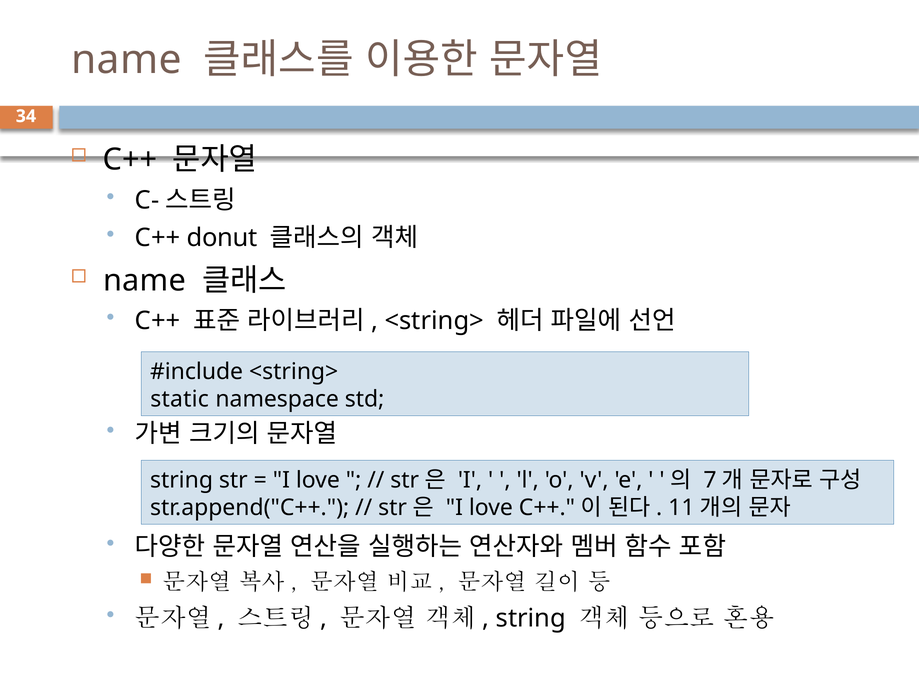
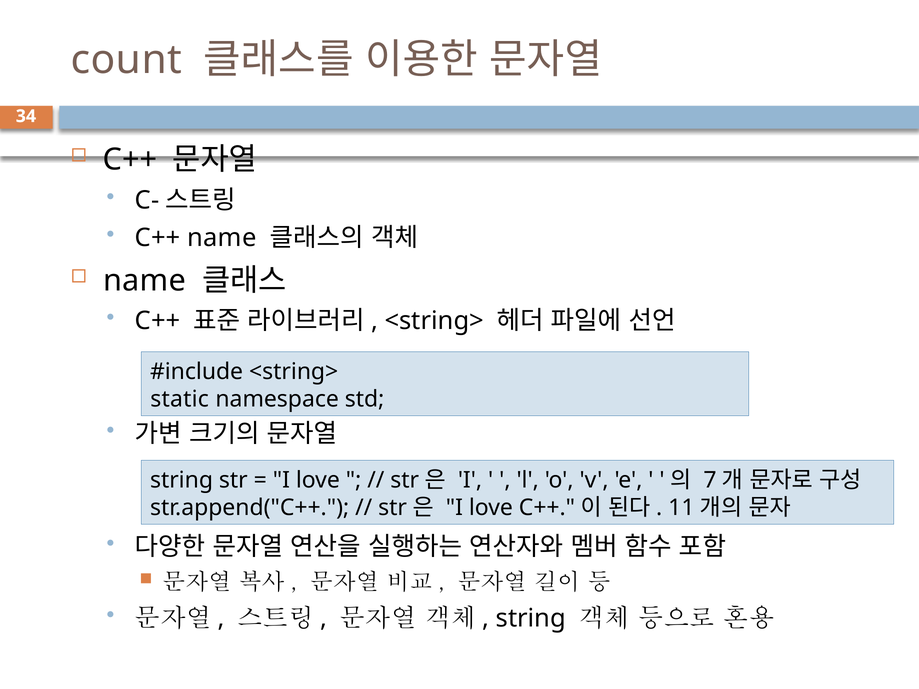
name: name -> count (126, 60)
C++ donut: donut -> name (222, 238)
